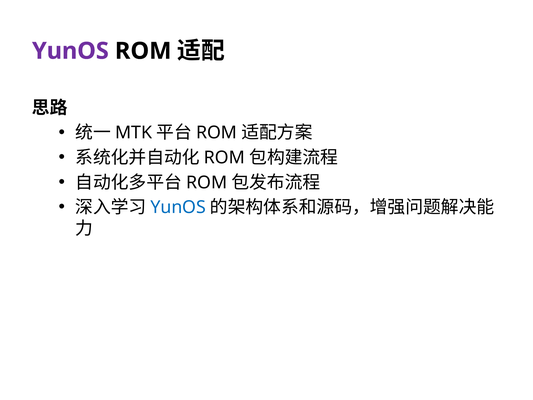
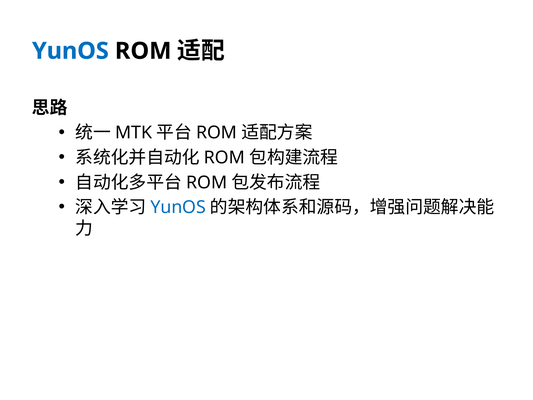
YunOS colour: purple -> blue (70, 51)
